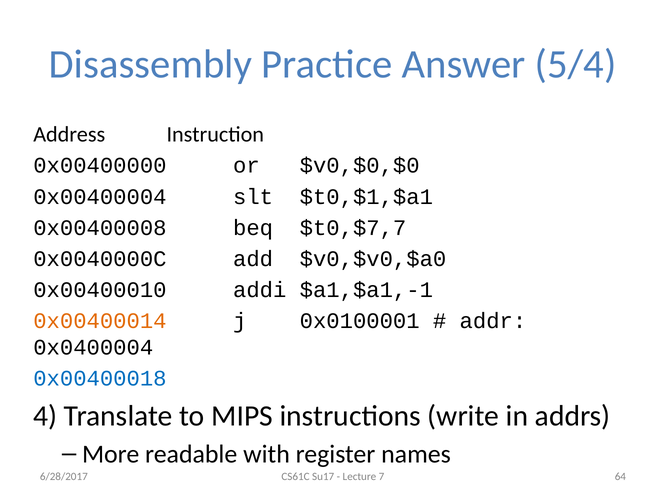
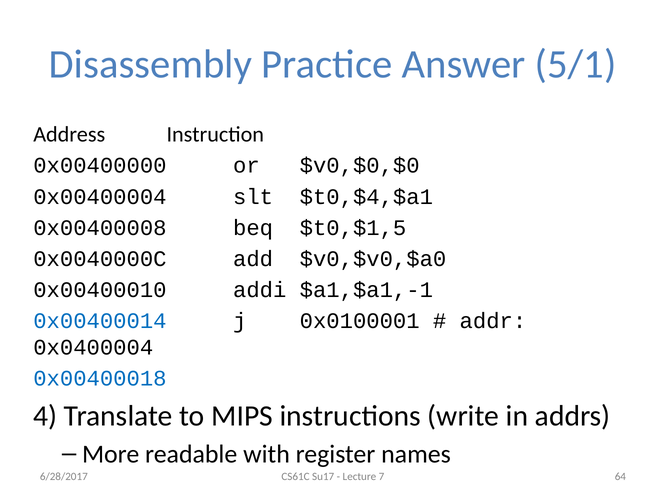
5/4: 5/4 -> 5/1 (576, 64)
$t0,$1,$a1: $t0,$1,$a1 -> $t0,$4,$a1 (366, 197)
$t0,$7,7: $t0,$7,7 -> $t0,$1,5 (353, 228)
0x00400014 colour: orange -> blue (100, 321)
